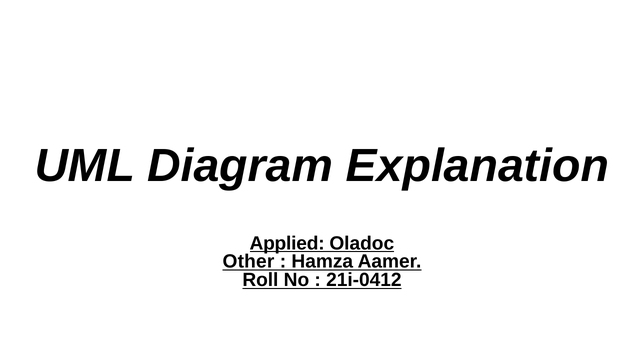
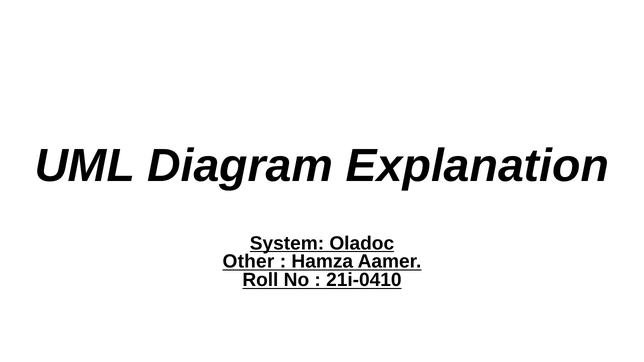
Applied: Applied -> System (287, 243)
21i-0412: 21i-0412 -> 21i-0410 (364, 280)
